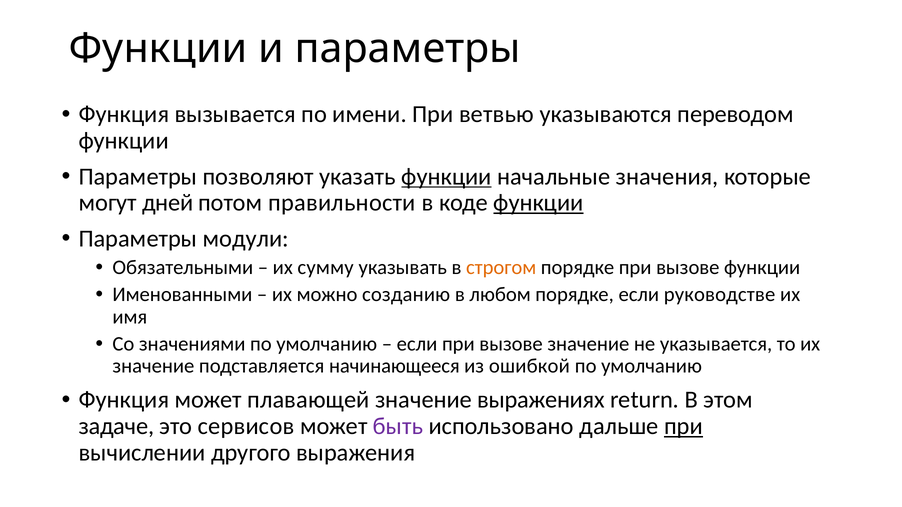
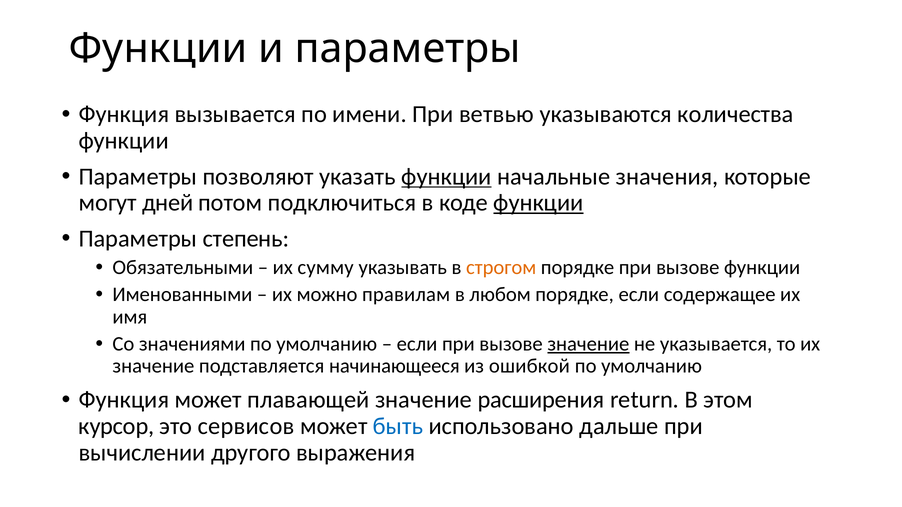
переводом: переводом -> количества (736, 114)
правильности: правильности -> подключиться (342, 203)
модули: модули -> степень (246, 239)
созданию: созданию -> правилам (406, 295)
руководстве: руководстве -> содержащее (720, 295)
значение underline: none -> present (588, 344)
выражениях: выражениях -> расширения (541, 400)
задаче: задаче -> курсор (116, 427)
быть colour: purple -> blue (398, 427)
при underline: present -> none (683, 427)
